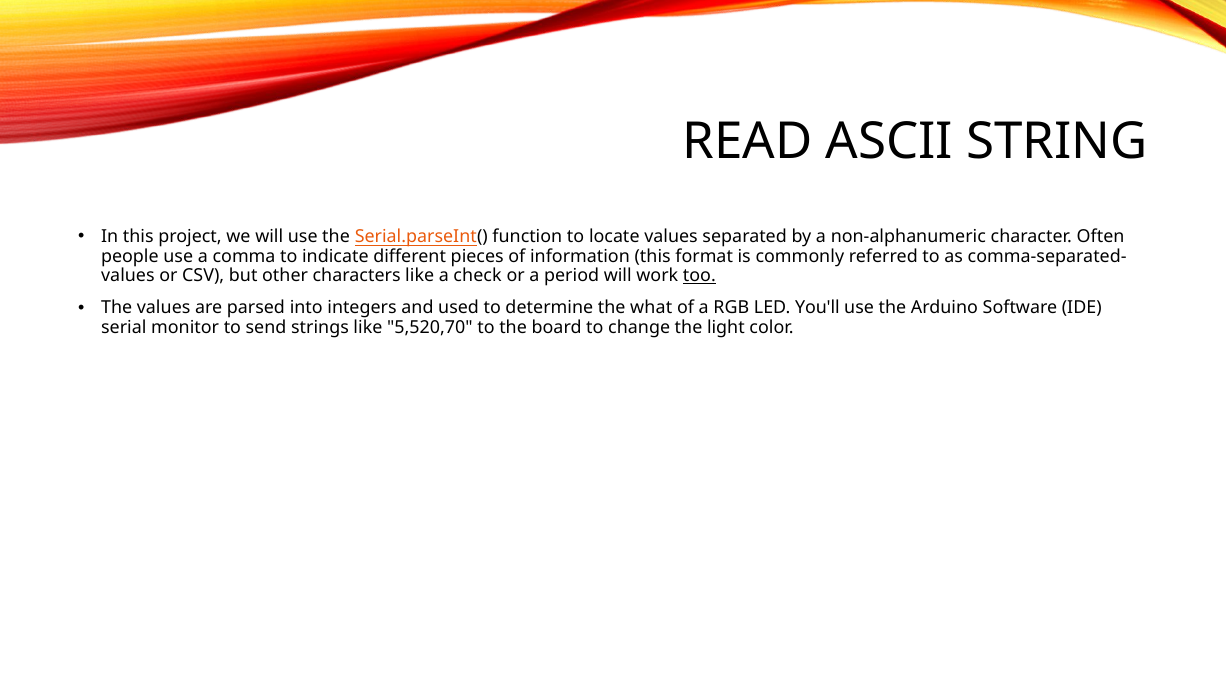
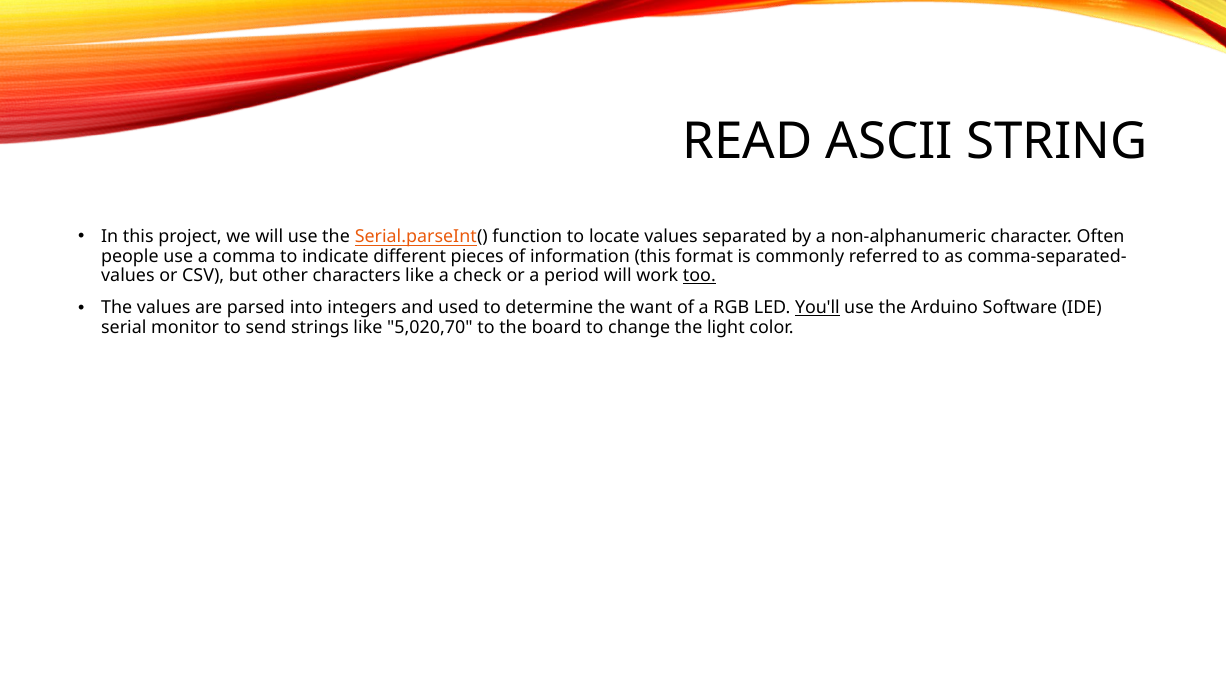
what: what -> want (651, 308)
You'll underline: none -> present (817, 308)
5,520,70: 5,520,70 -> 5,020,70 (430, 328)
